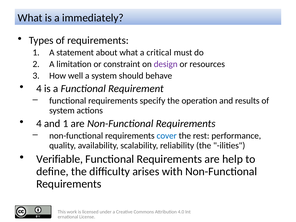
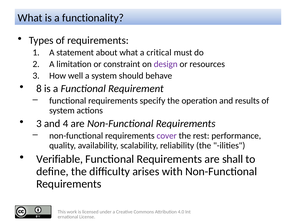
immediately: immediately -> functionality (93, 18)
4: 4 -> 8 (39, 89)
4: 4 -> 3 (39, 124)
and 1: 1 -> 4 (66, 124)
cover colour: blue -> purple (167, 136)
help: help -> shall (233, 159)
